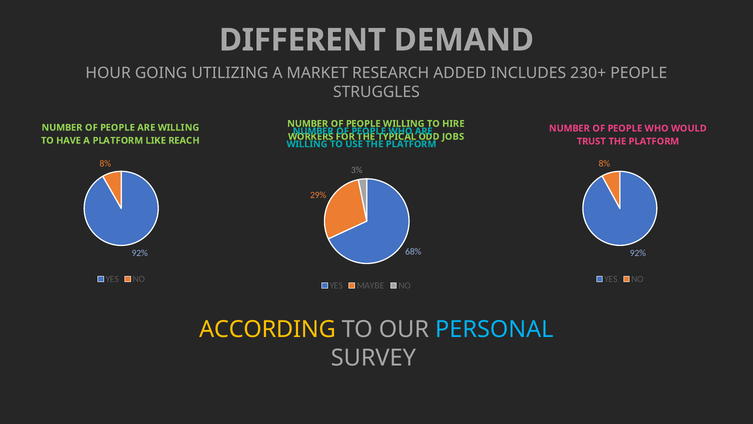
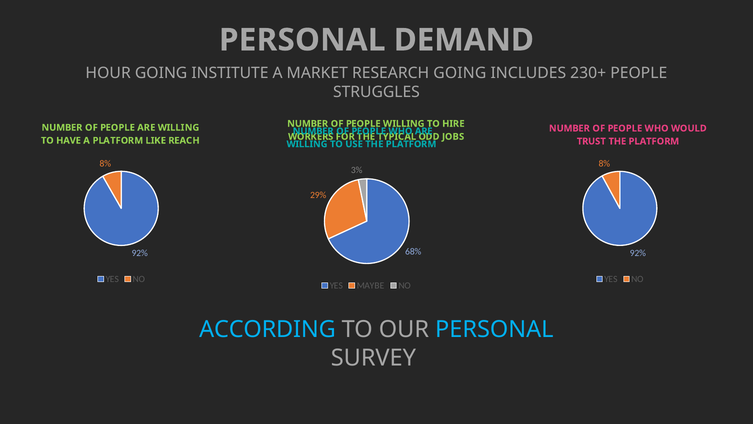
DIFFERENT: DIFFERENT -> PERSONAL (302, 40)
UTILIZING: UTILIZING -> INSTITUTE (230, 73)
RESEARCH ADDED: ADDED -> GOING (460, 73)
ACCORDING colour: yellow -> light blue (267, 329)
